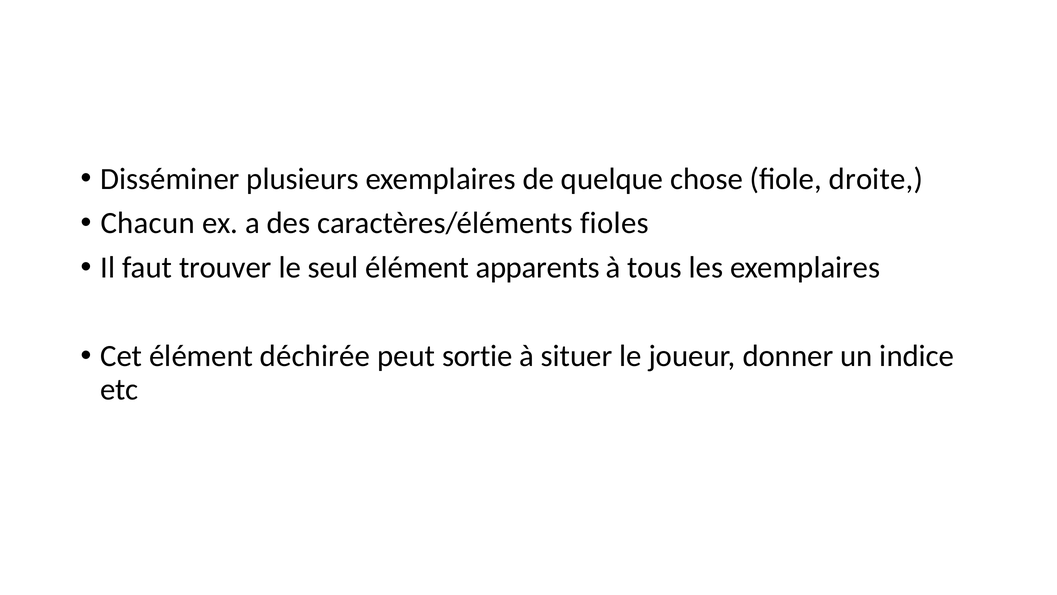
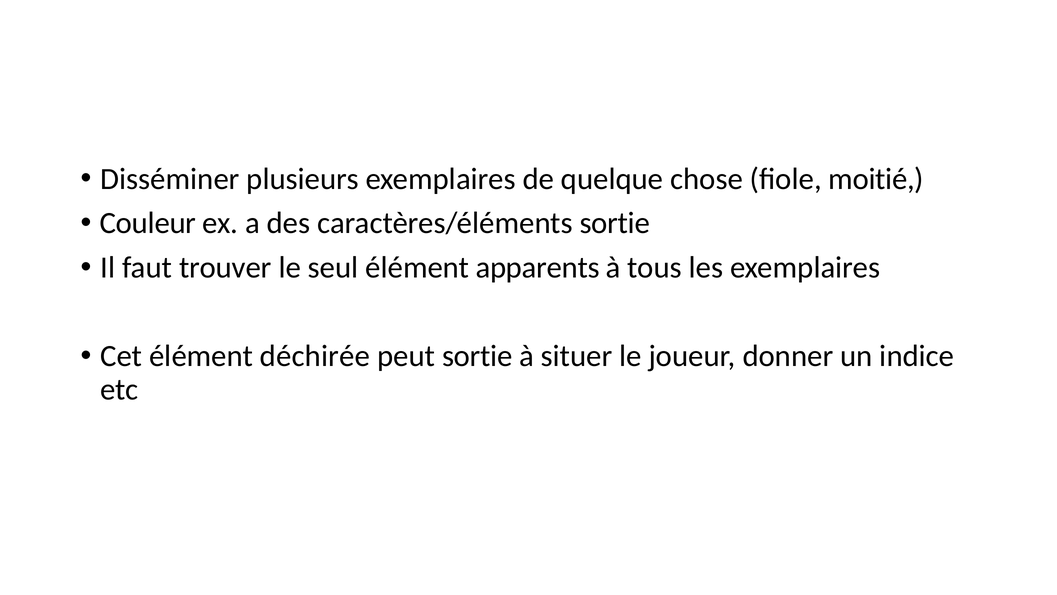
droite: droite -> moitié (876, 179)
Chacun: Chacun -> Couleur (148, 223)
caractères/éléments fioles: fioles -> sortie (615, 223)
